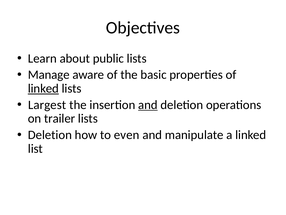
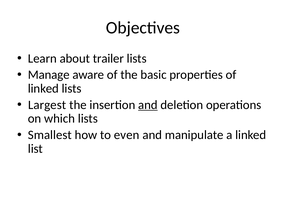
public: public -> trailer (108, 58)
linked underline: present -> none (43, 88)
trailer: trailer -> which (60, 118)
Deletion: Deletion -> Smallest (50, 135)
